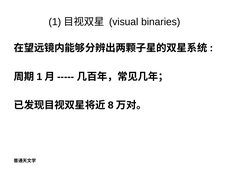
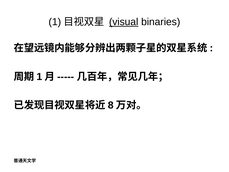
visual underline: none -> present (124, 22)
